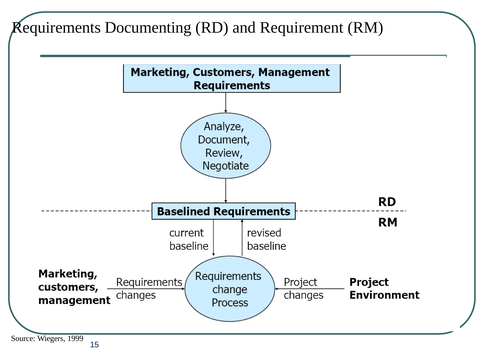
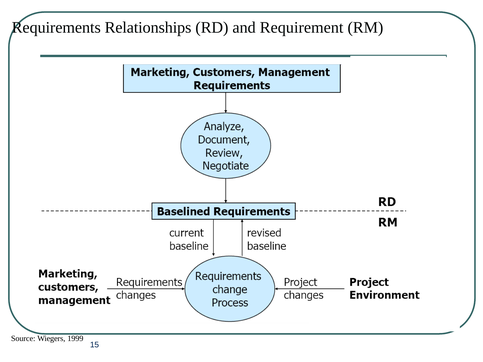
Documenting: Documenting -> Relationships (148, 28)
